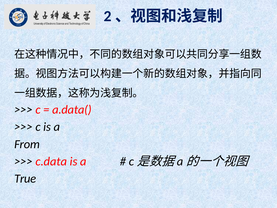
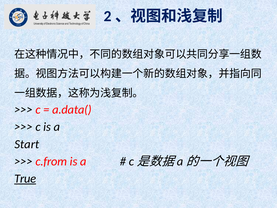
From: From -> Start (27, 144)
c.data: c.data -> c.from (51, 161)
True underline: none -> present (25, 178)
